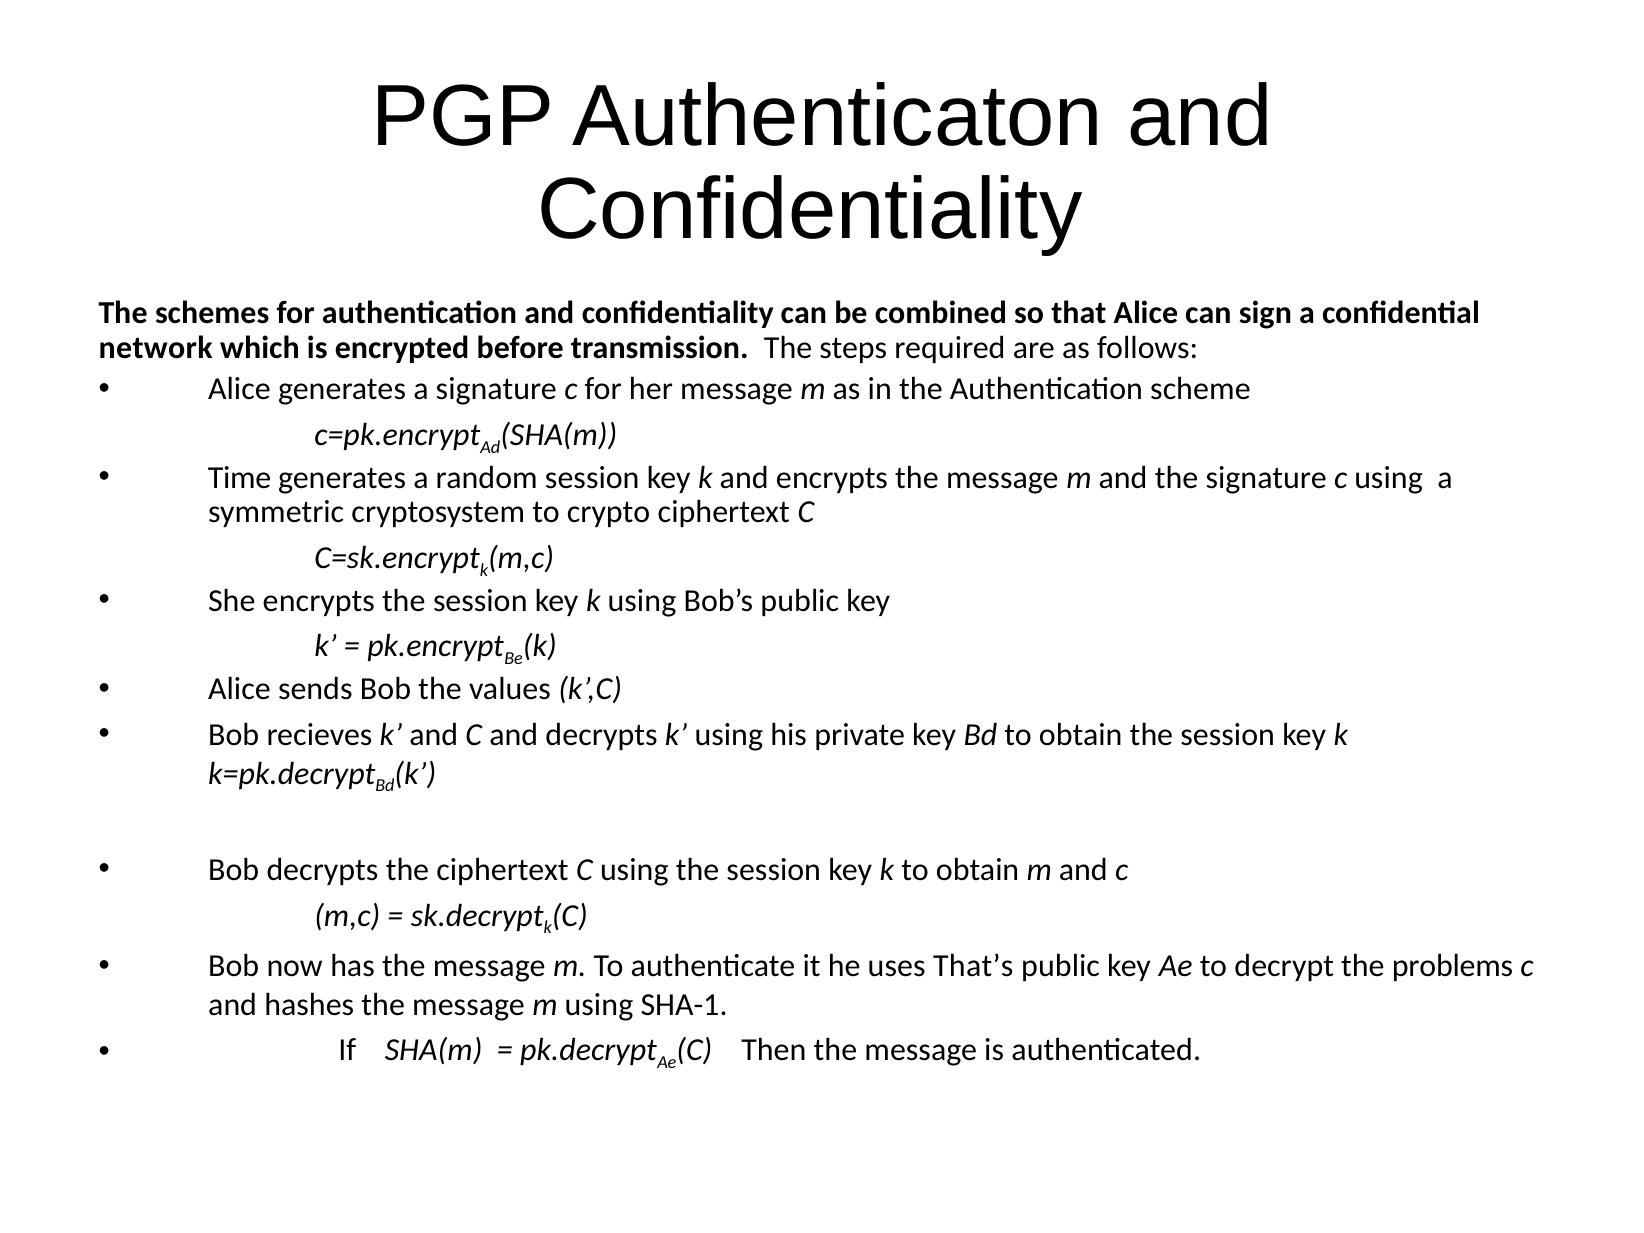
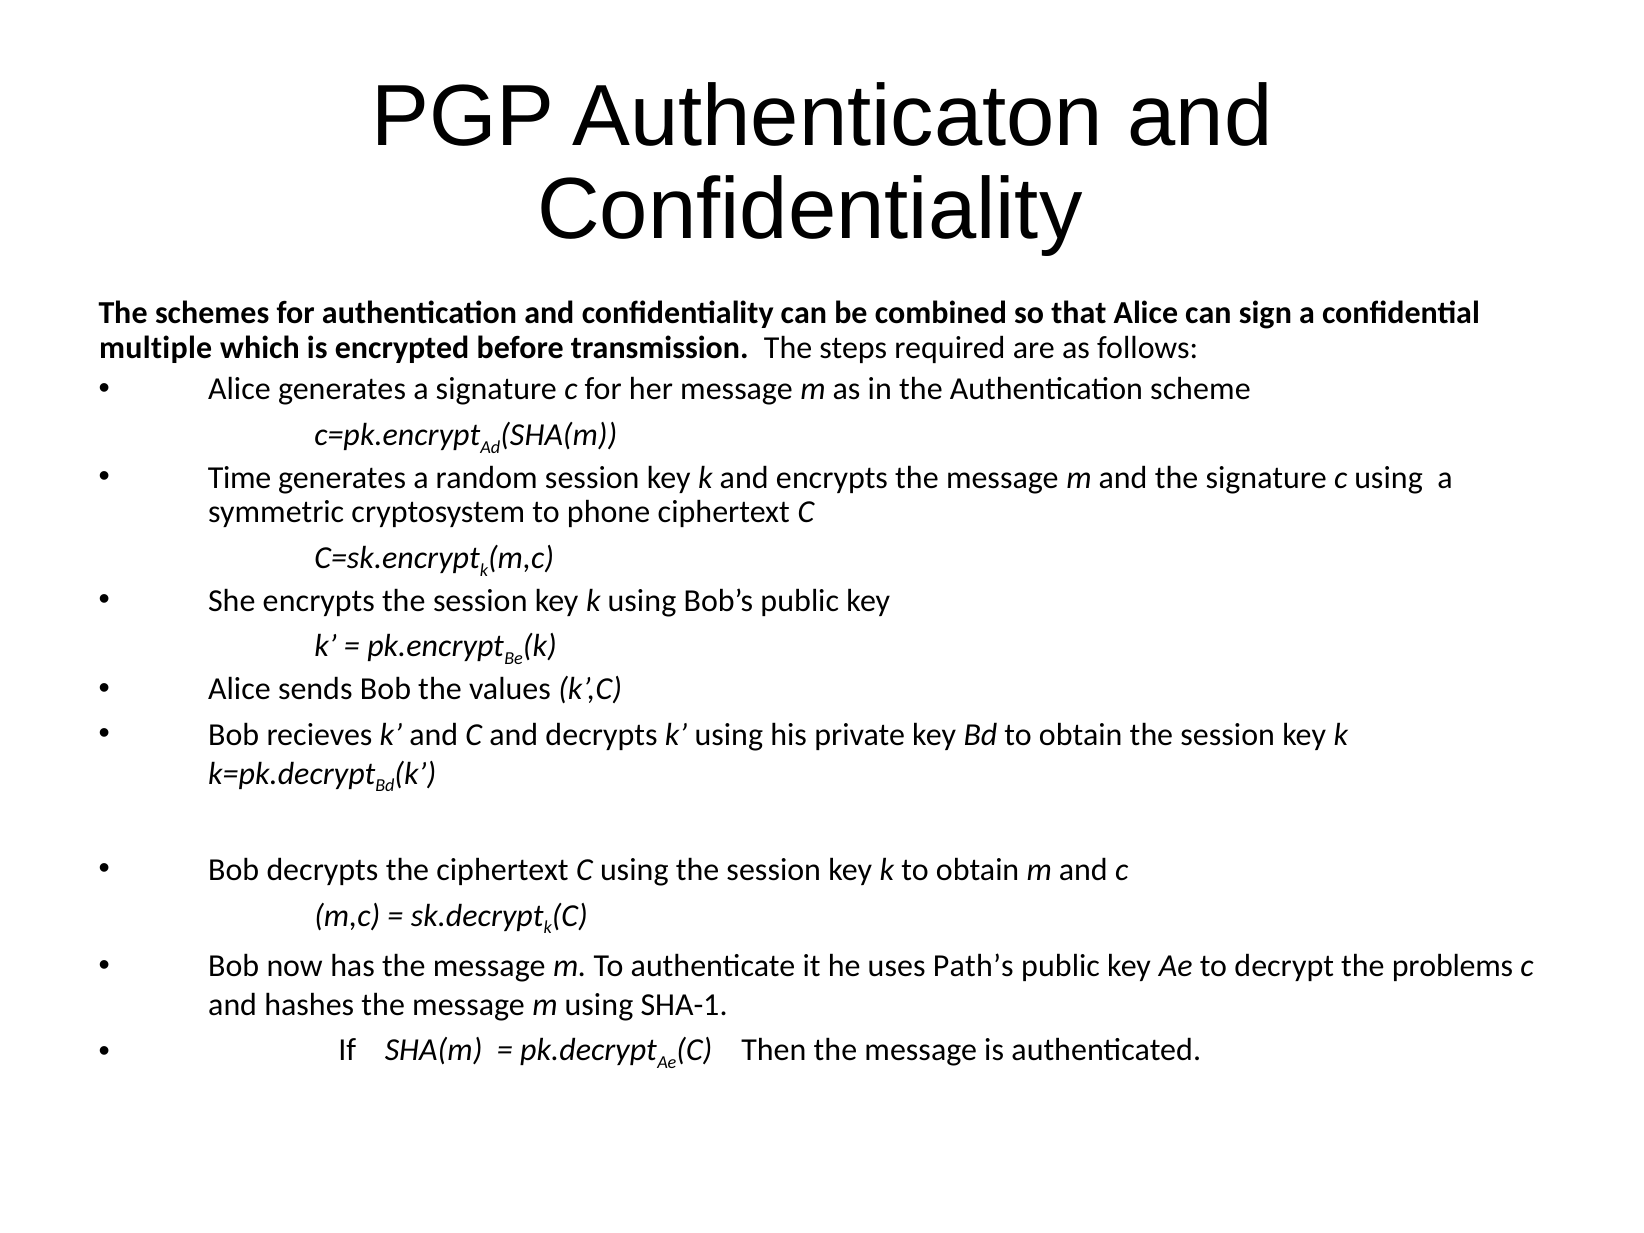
network: network -> multiple (156, 348)
crypto: crypto -> phone (609, 512)
That’s: That’s -> Path’s (973, 966)
